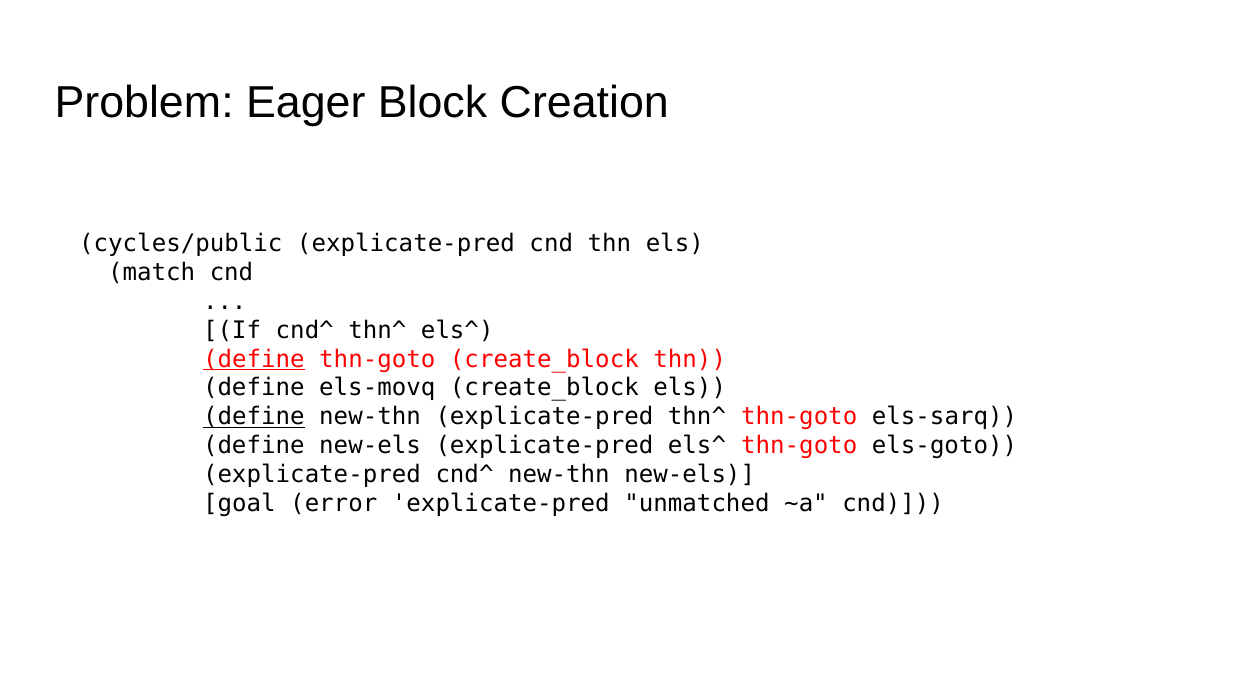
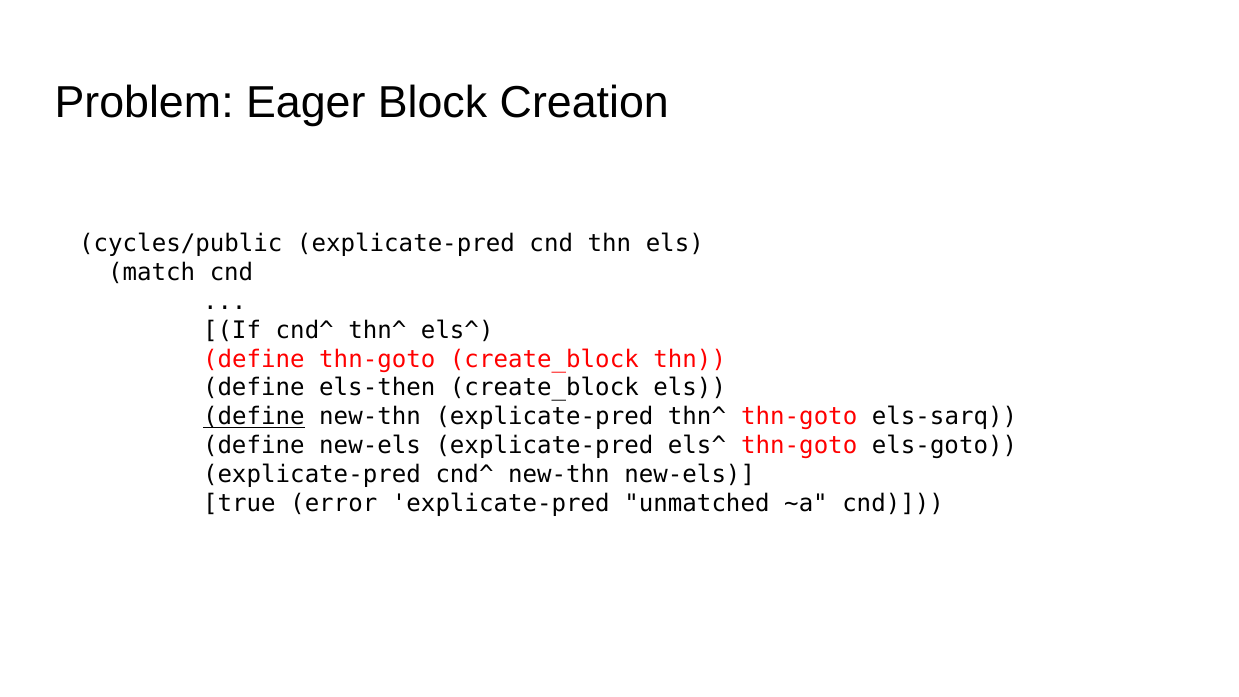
define underline: present -> none (254, 359)
els-movq: els-movq -> els-then (377, 388)
goal: goal -> true (239, 504)
